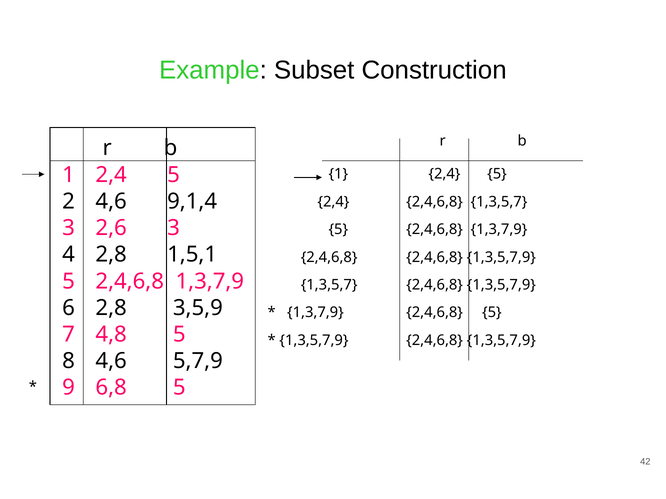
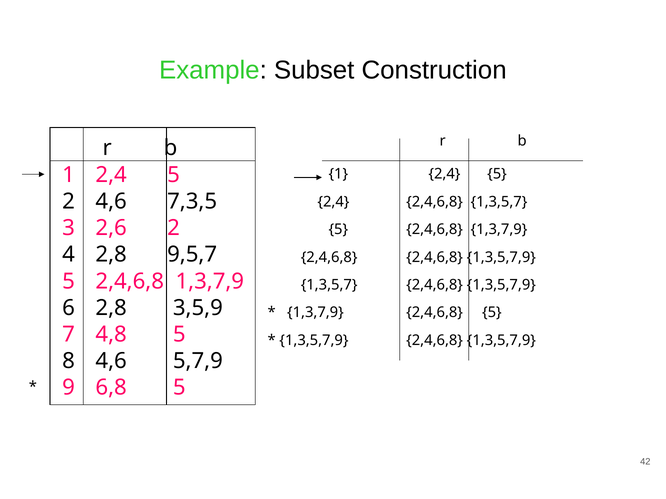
9,1,4: 9,1,4 -> 7,3,5 (192, 202)
2,6 3: 3 -> 2 (174, 228)
1,5,1: 1,5,1 -> 9,5,7 (192, 255)
